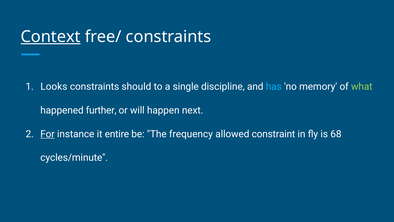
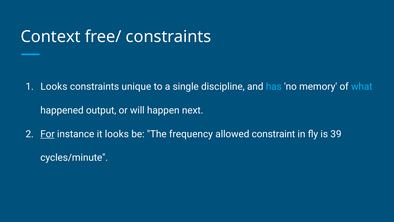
Context underline: present -> none (51, 37)
should: should -> unique (136, 87)
what colour: light green -> light blue (362, 87)
further: further -> output (101, 110)
it entire: entire -> looks (117, 134)
68: 68 -> 39 (336, 134)
